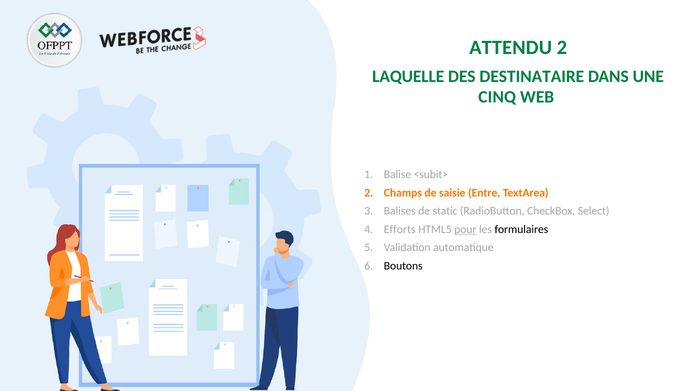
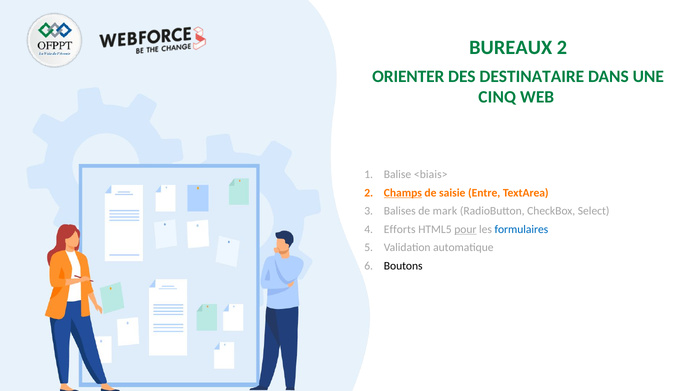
ATTENDU: ATTENDU -> BUREAUX (511, 48)
LAQUELLE: LAQUELLE -> ORIENTER (408, 76)
<subit>: <subit> -> <biais> (431, 174)
Champs underline: none -> present (403, 193)
static: static -> mark (445, 211)
formulaires colour: black -> blue (521, 229)
